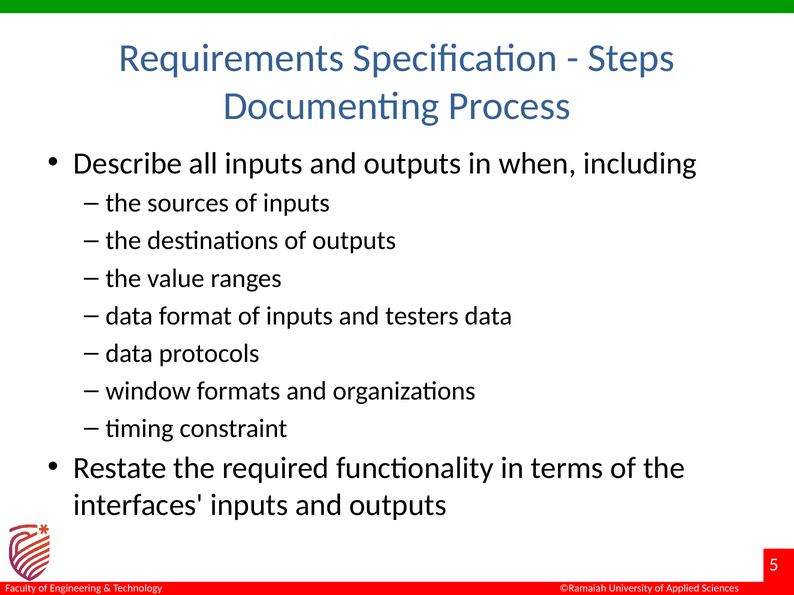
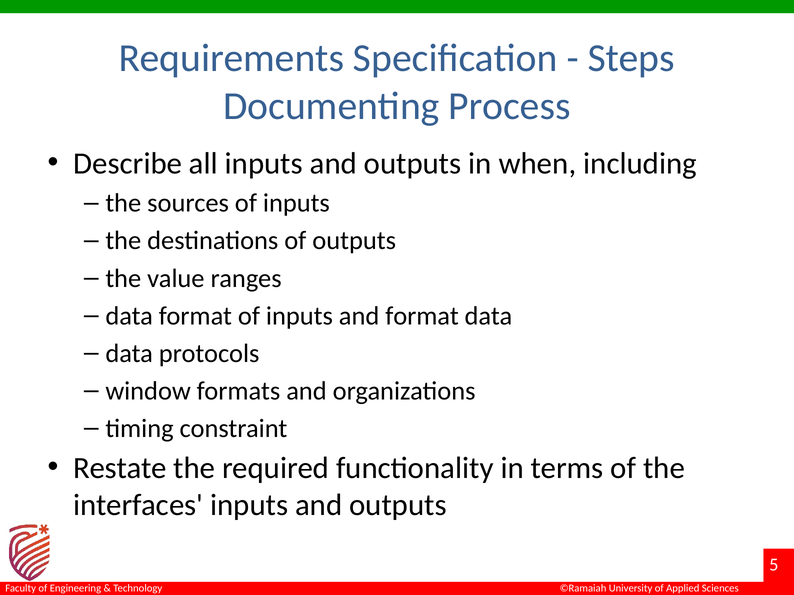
and testers: testers -> format (422, 316)
